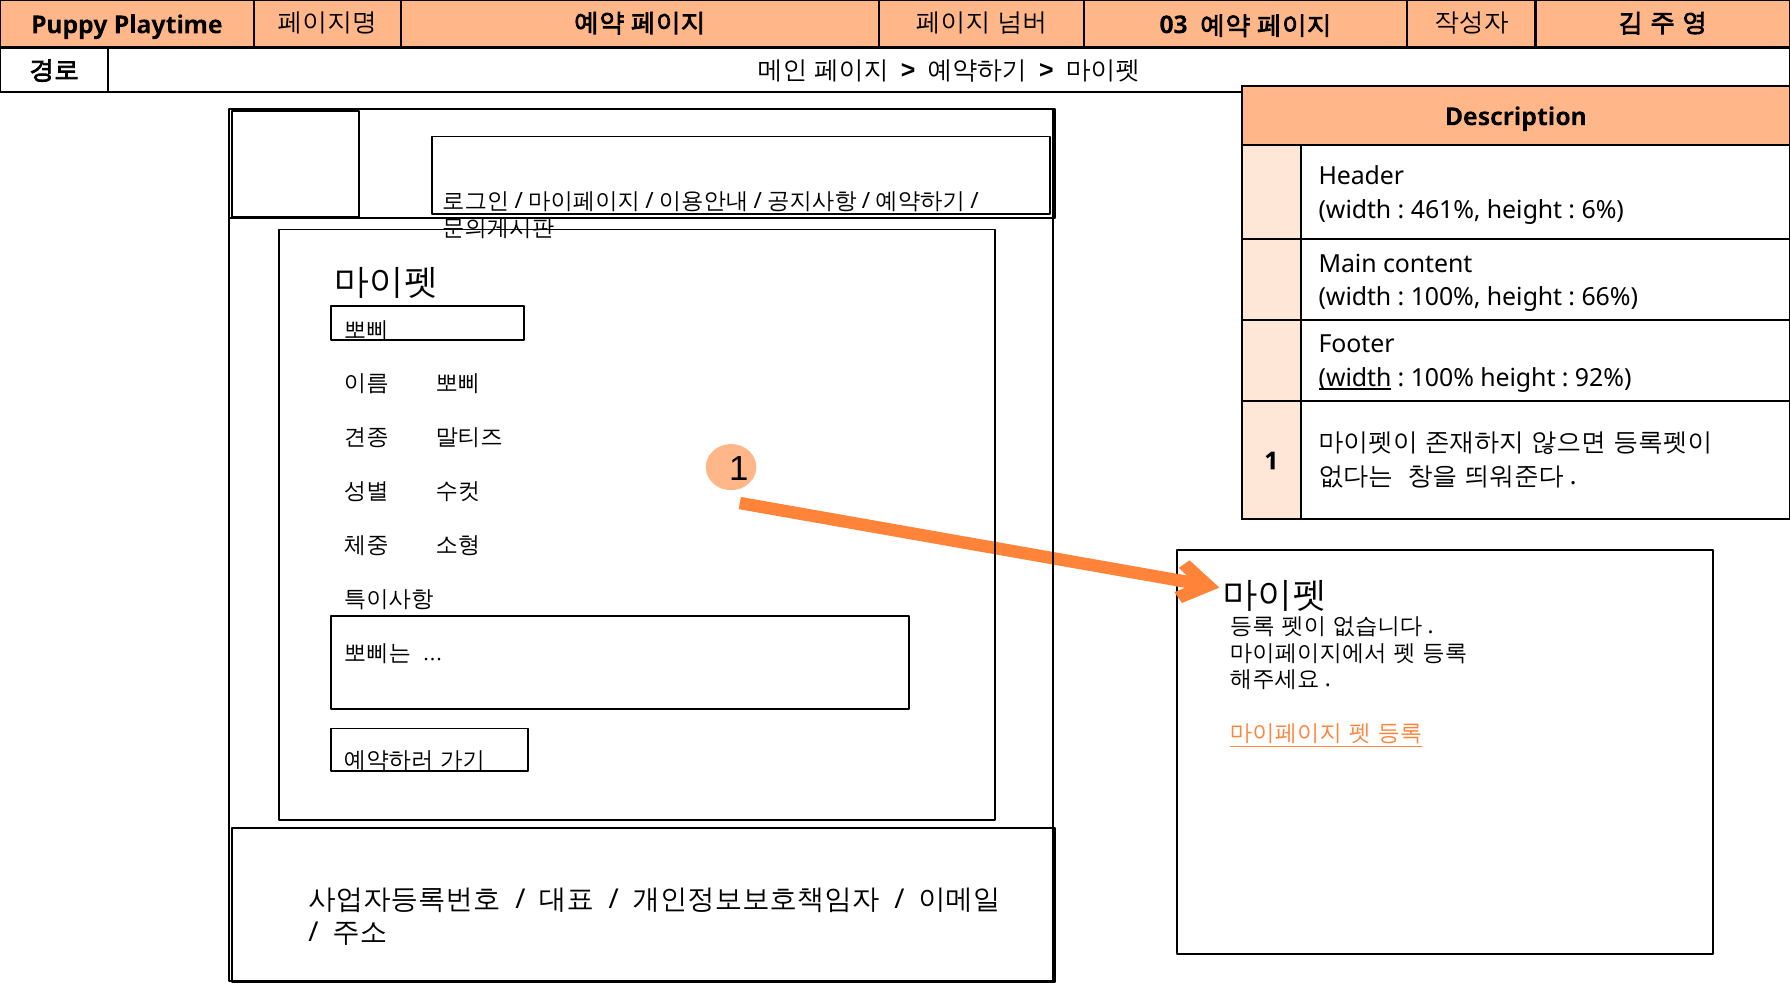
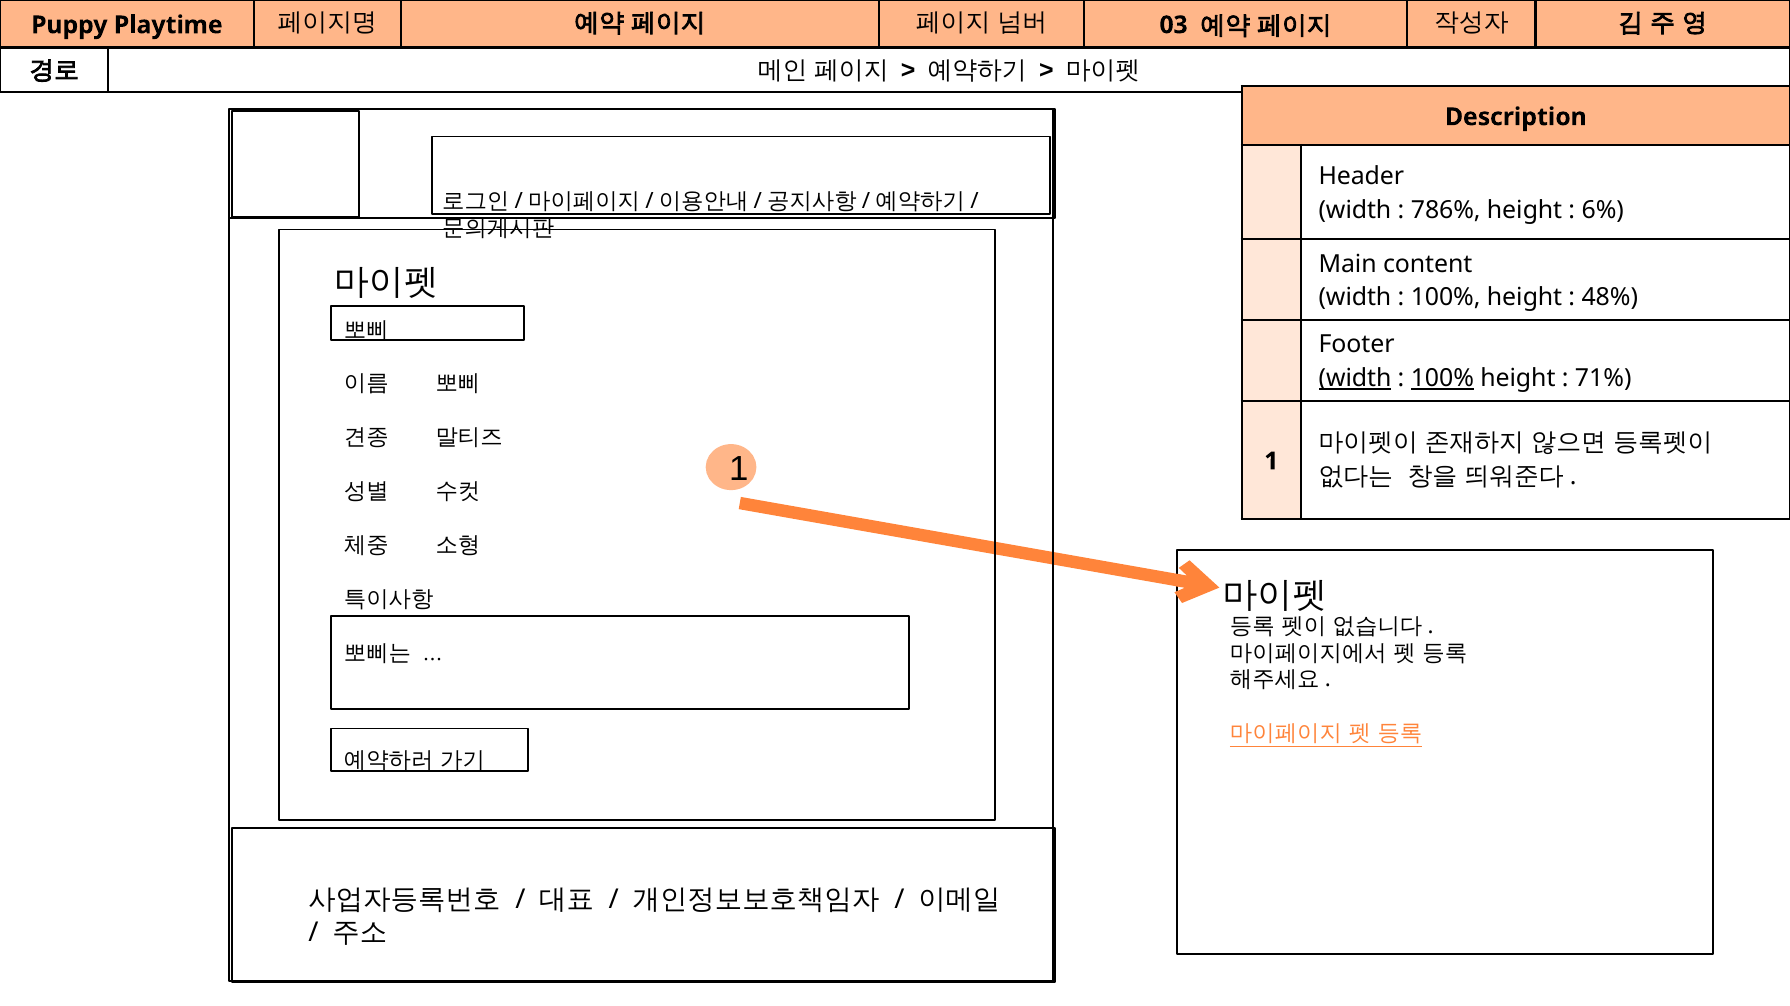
461%: 461% -> 786% (1446, 210)
66%: 66% -> 48% (1610, 298)
100% underline: none -> present (1442, 379)
92%: 92% -> 71% (1603, 379)
